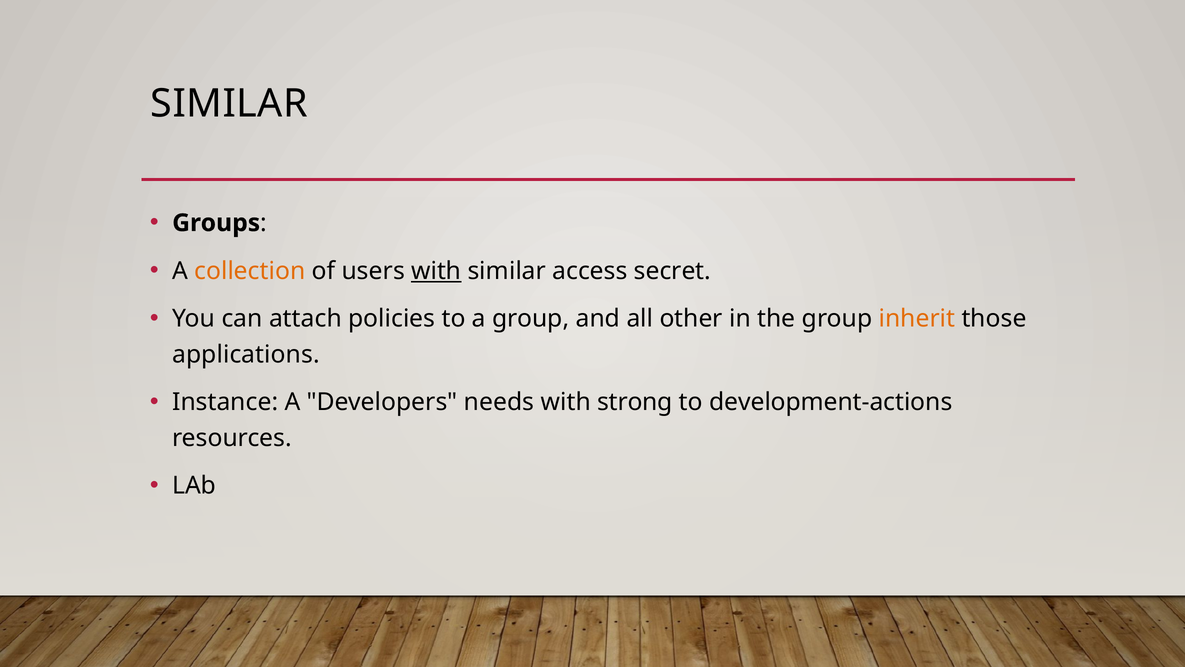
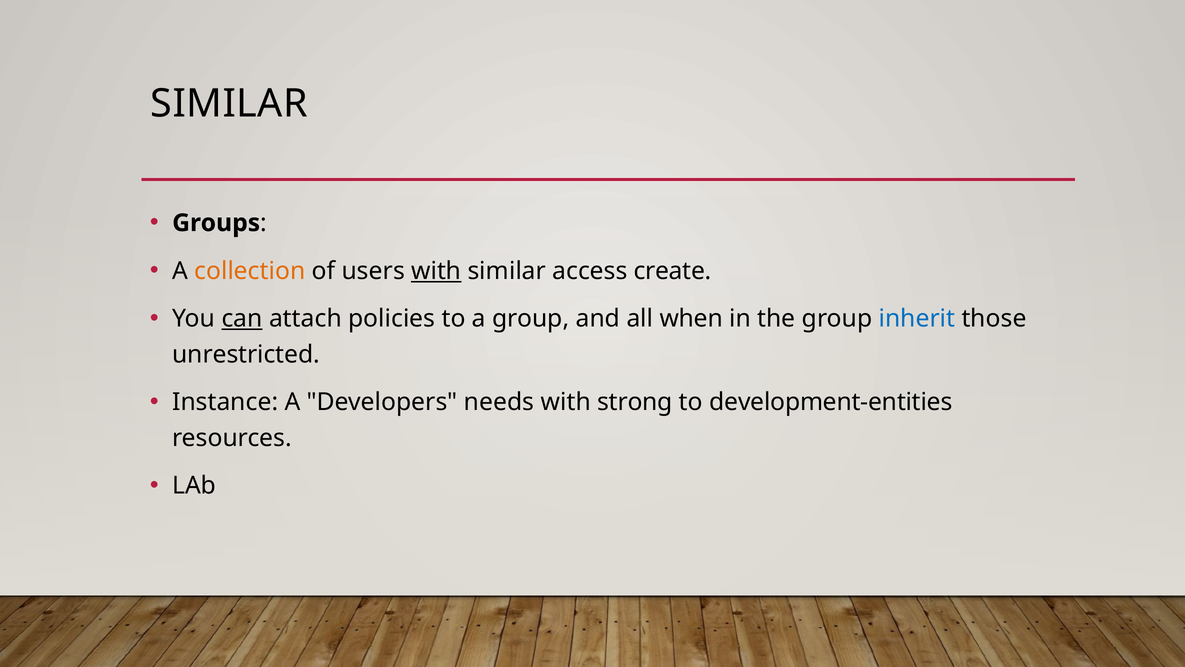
secret: secret -> create (673, 271)
can underline: none -> present (242, 319)
other: other -> when (691, 319)
inherit colour: orange -> blue (917, 319)
applications: applications -> unrestricted (246, 354)
development-actions: development-actions -> development-entities (831, 402)
